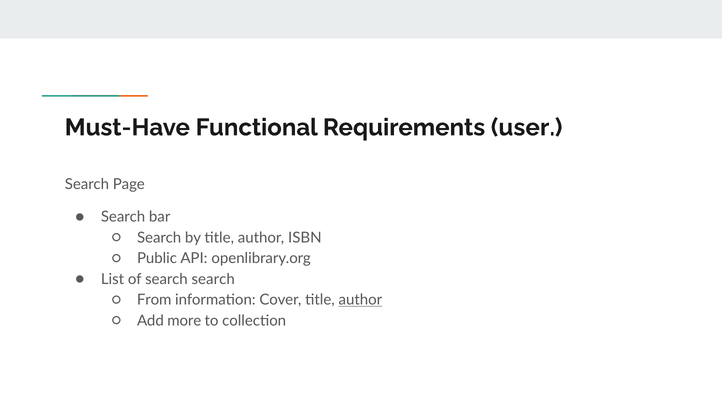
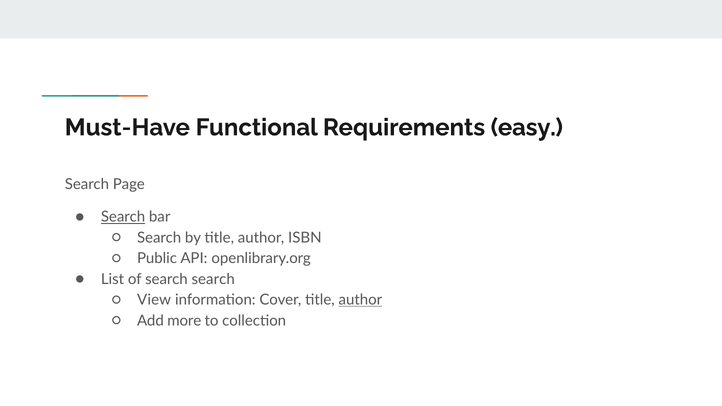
user: user -> easy (527, 127)
Search underline: none -> present (123, 217)
From: From -> View (154, 300)
